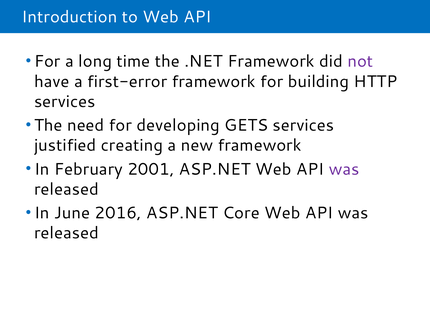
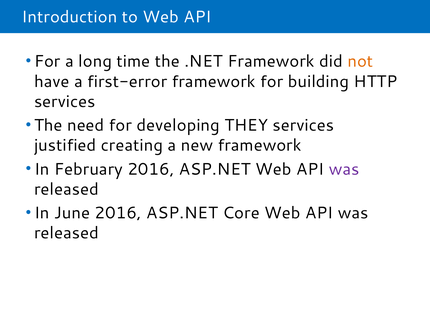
not colour: purple -> orange (360, 61)
GETS: GETS -> THEY (246, 125)
February 2001: 2001 -> 2016 (151, 169)
